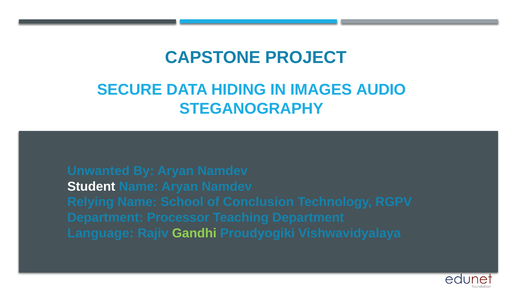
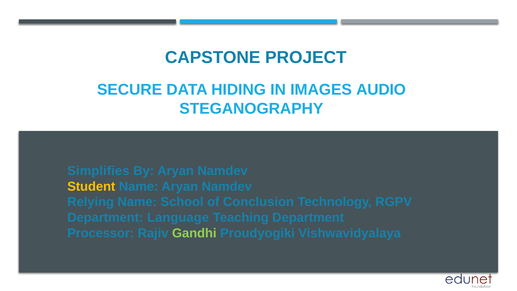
Unwanted: Unwanted -> Simplifies (98, 171)
Student colour: white -> yellow (91, 186)
Processor: Processor -> Language (178, 217)
Language: Language -> Processor (101, 233)
